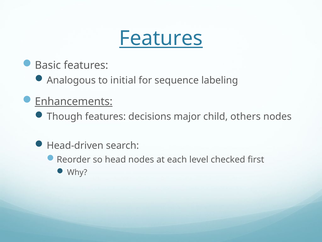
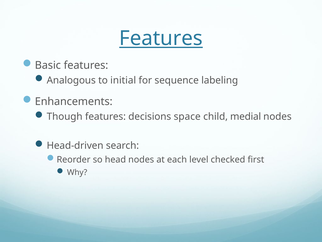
Enhancements underline: present -> none (74, 101)
major: major -> space (187, 116)
others: others -> medial (246, 116)
